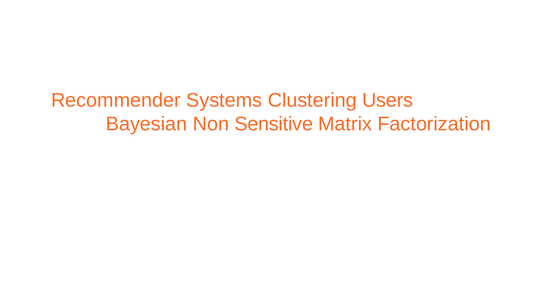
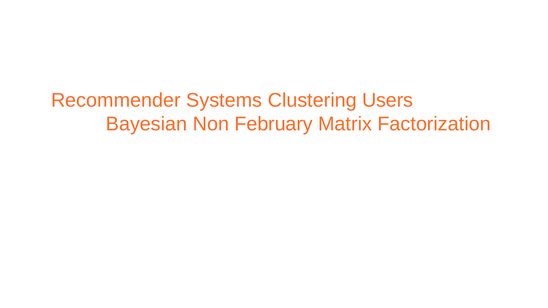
Sensitive: Sensitive -> February (274, 124)
